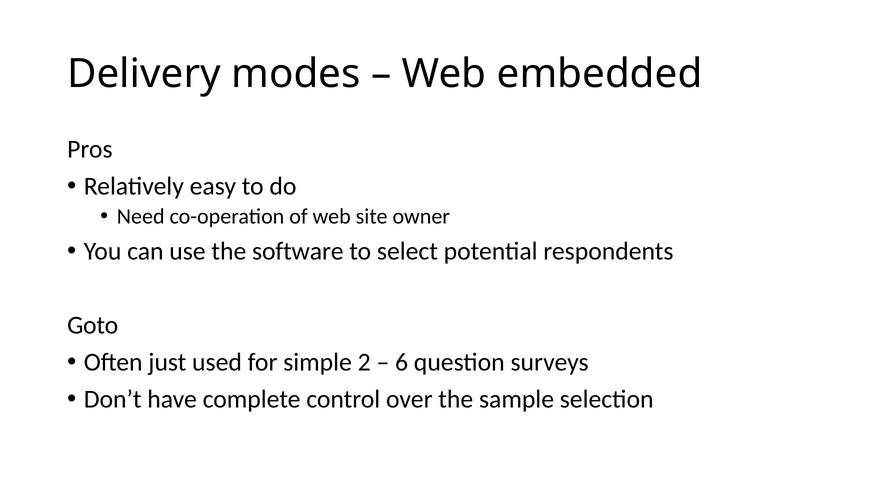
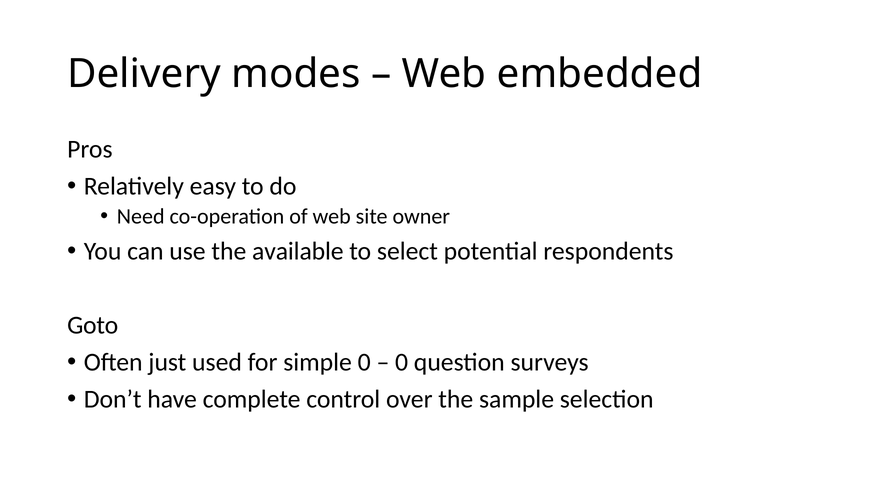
software: software -> available (298, 251)
simple 2: 2 -> 0 (364, 362)
6: 6 -> 0 (402, 362)
